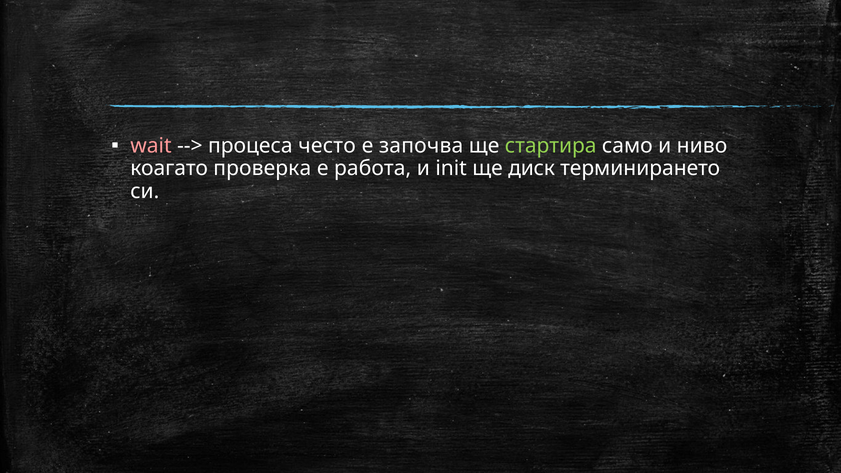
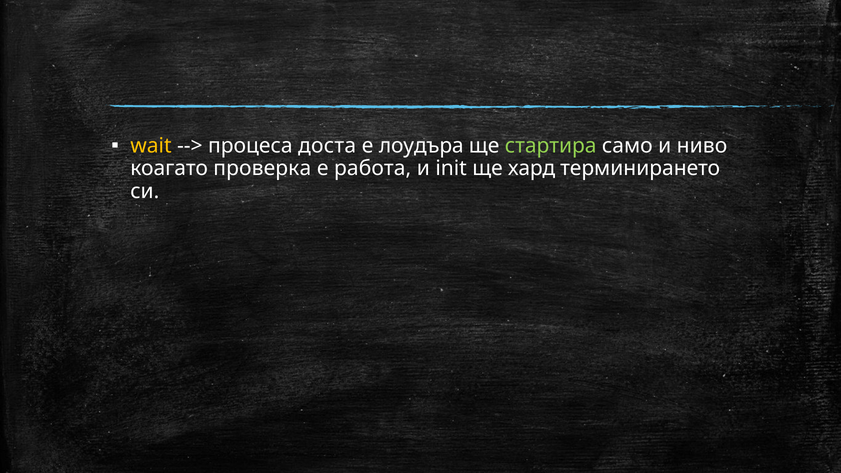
wait colour: pink -> yellow (151, 146)
често: често -> доста (327, 146)
започва: започва -> лоудъра (421, 146)
диск: диск -> хард (532, 169)
